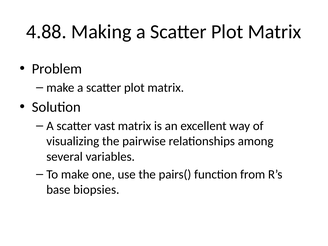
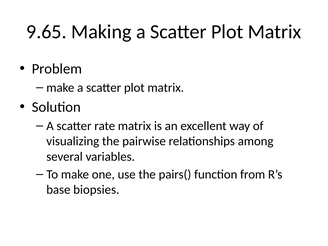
4.88: 4.88 -> 9.65 (46, 32)
vast: vast -> rate (105, 126)
